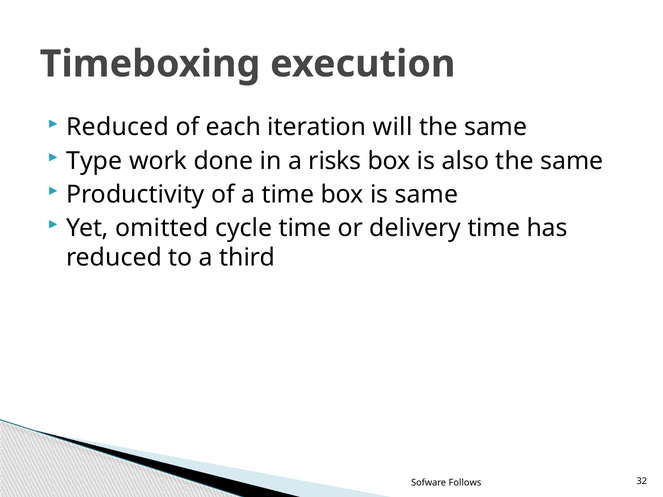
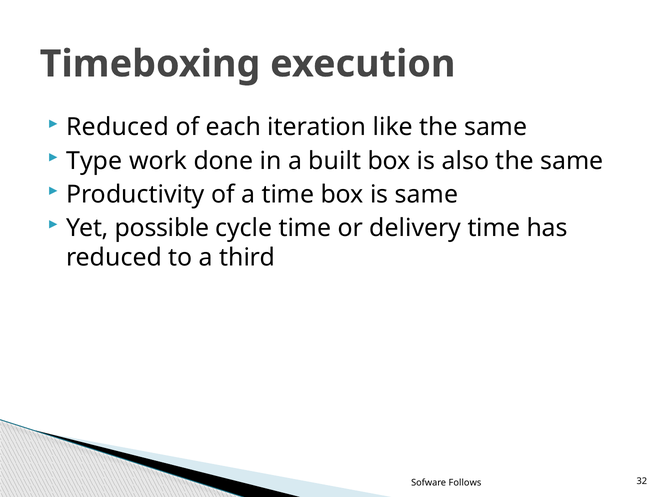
will: will -> like (393, 127)
risks: risks -> built (335, 161)
omitted: omitted -> possible (162, 228)
